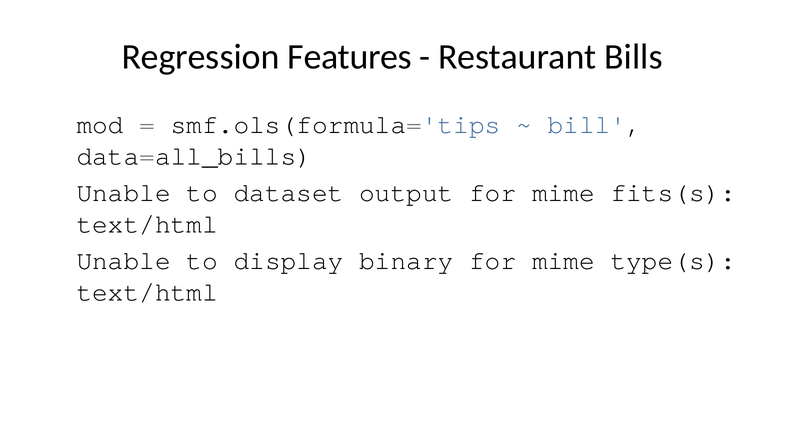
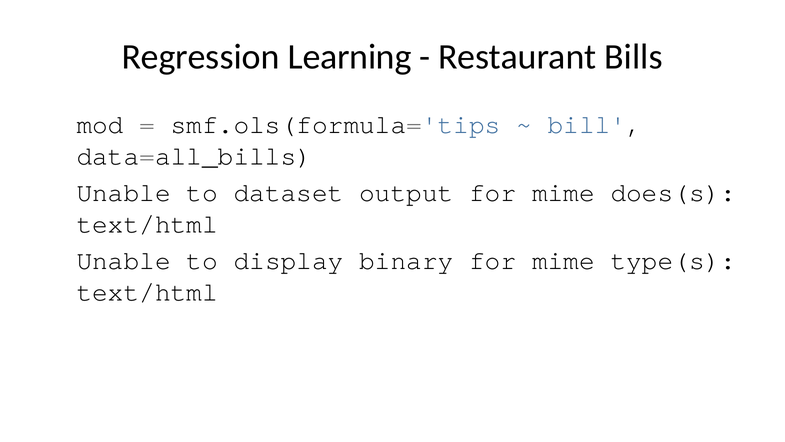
Features: Features -> Learning (350, 57)
fits(s: fits(s -> does(s (673, 193)
